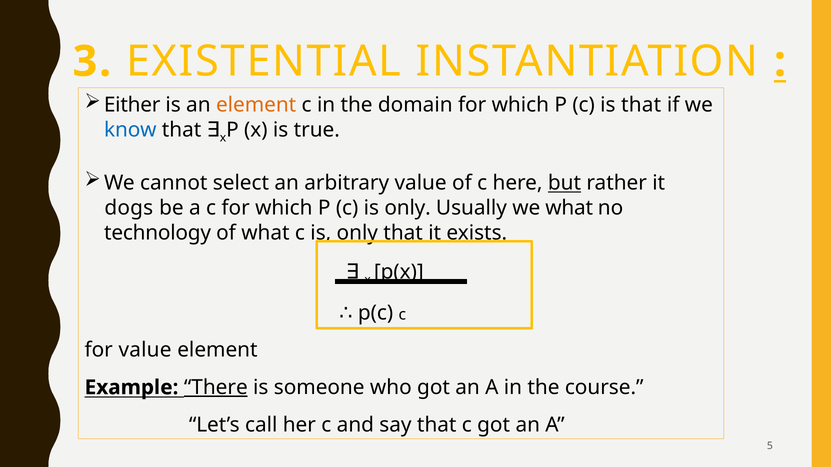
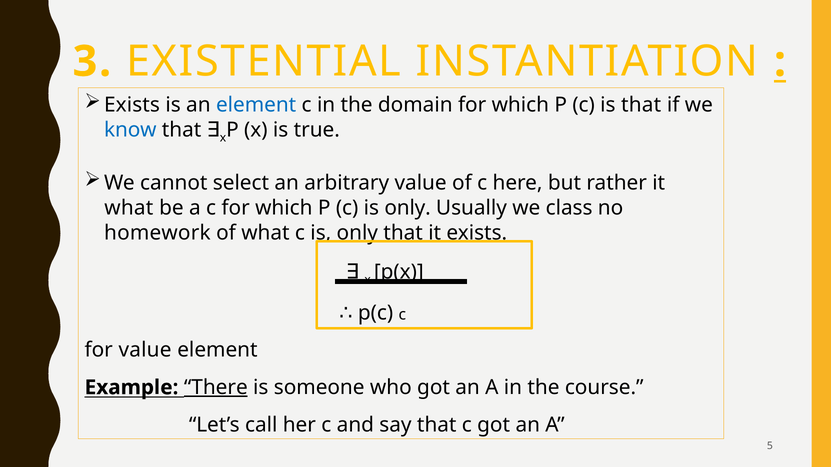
Either: Either -> Exists (132, 105)
element colour: orange -> blue (256, 105)
but underline: present -> none (564, 183)
dogs: dogs -> what (129, 208)
we what: what -> class (569, 208)
technology: technology -> homework (157, 233)
